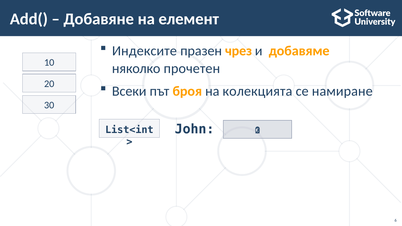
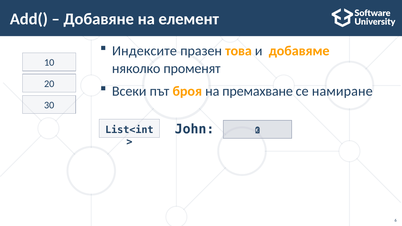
чрез: чрез -> това (239, 51)
прочетен: прочетен -> променят (192, 69)
колекцията: колекцията -> премахване (258, 91)
